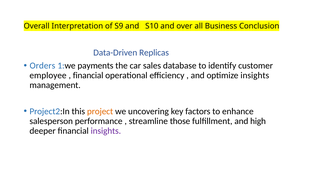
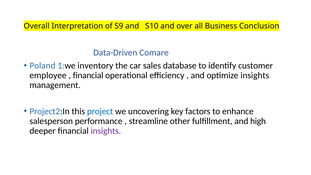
Replicas: Replicas -> Comare (154, 53)
Orders: Orders -> Poland (42, 66)
payments: payments -> inventory (95, 66)
project colour: orange -> blue (100, 111)
those: those -> other (180, 121)
